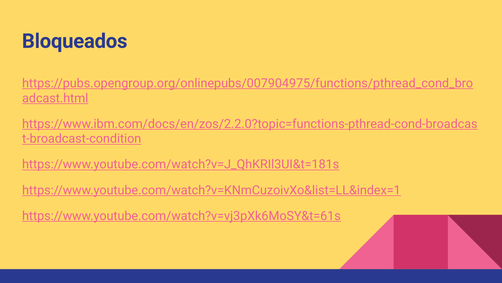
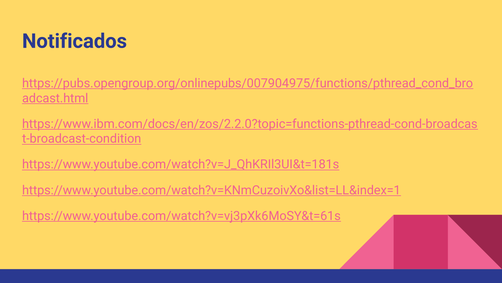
Bloqueados: Bloqueados -> Notificados (75, 41)
